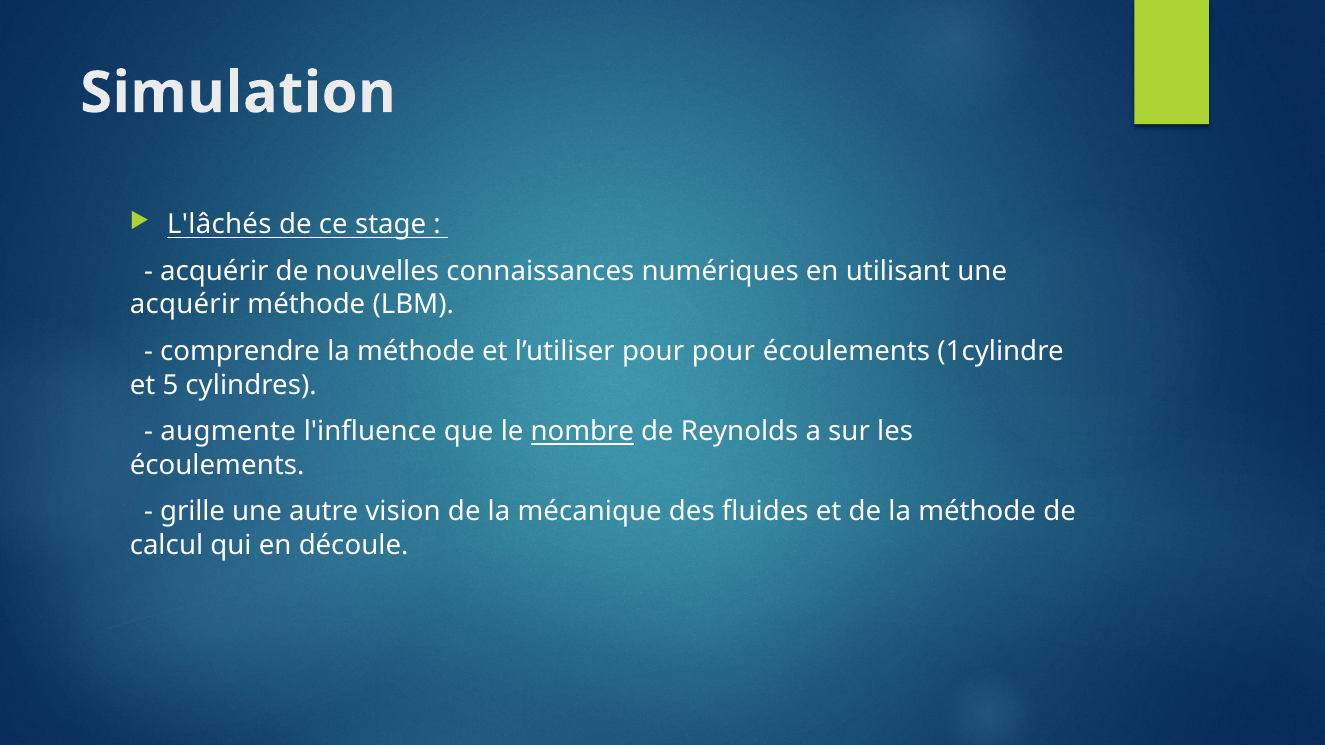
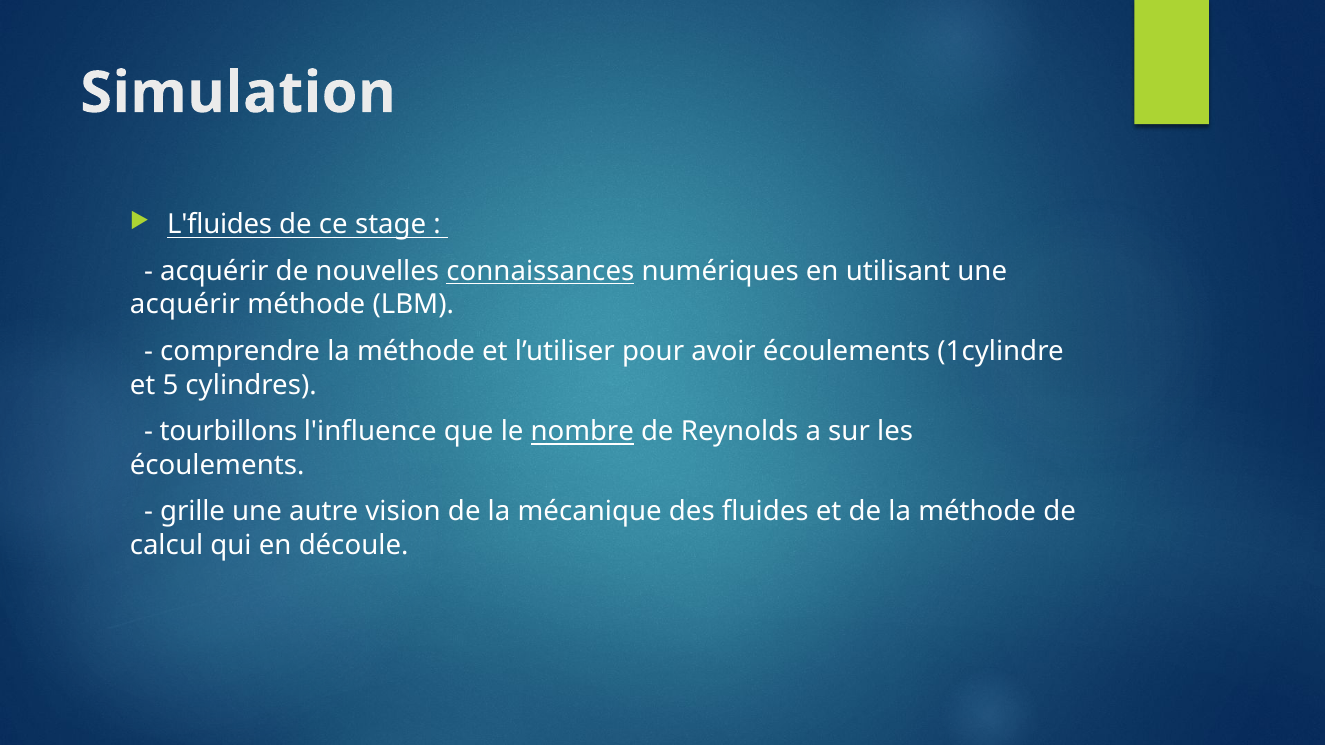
L'lâchés: L'lâchés -> L'fluides (220, 225)
connaissances underline: none -> present (540, 272)
pour pour: pour -> avoir (724, 352)
augmente: augmente -> tourbillons (229, 432)
